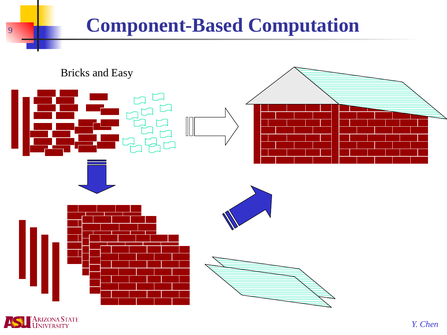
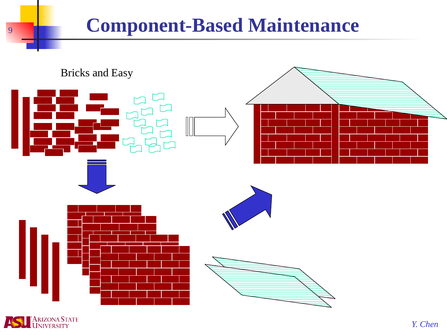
Computation: Computation -> Maintenance (304, 25)
